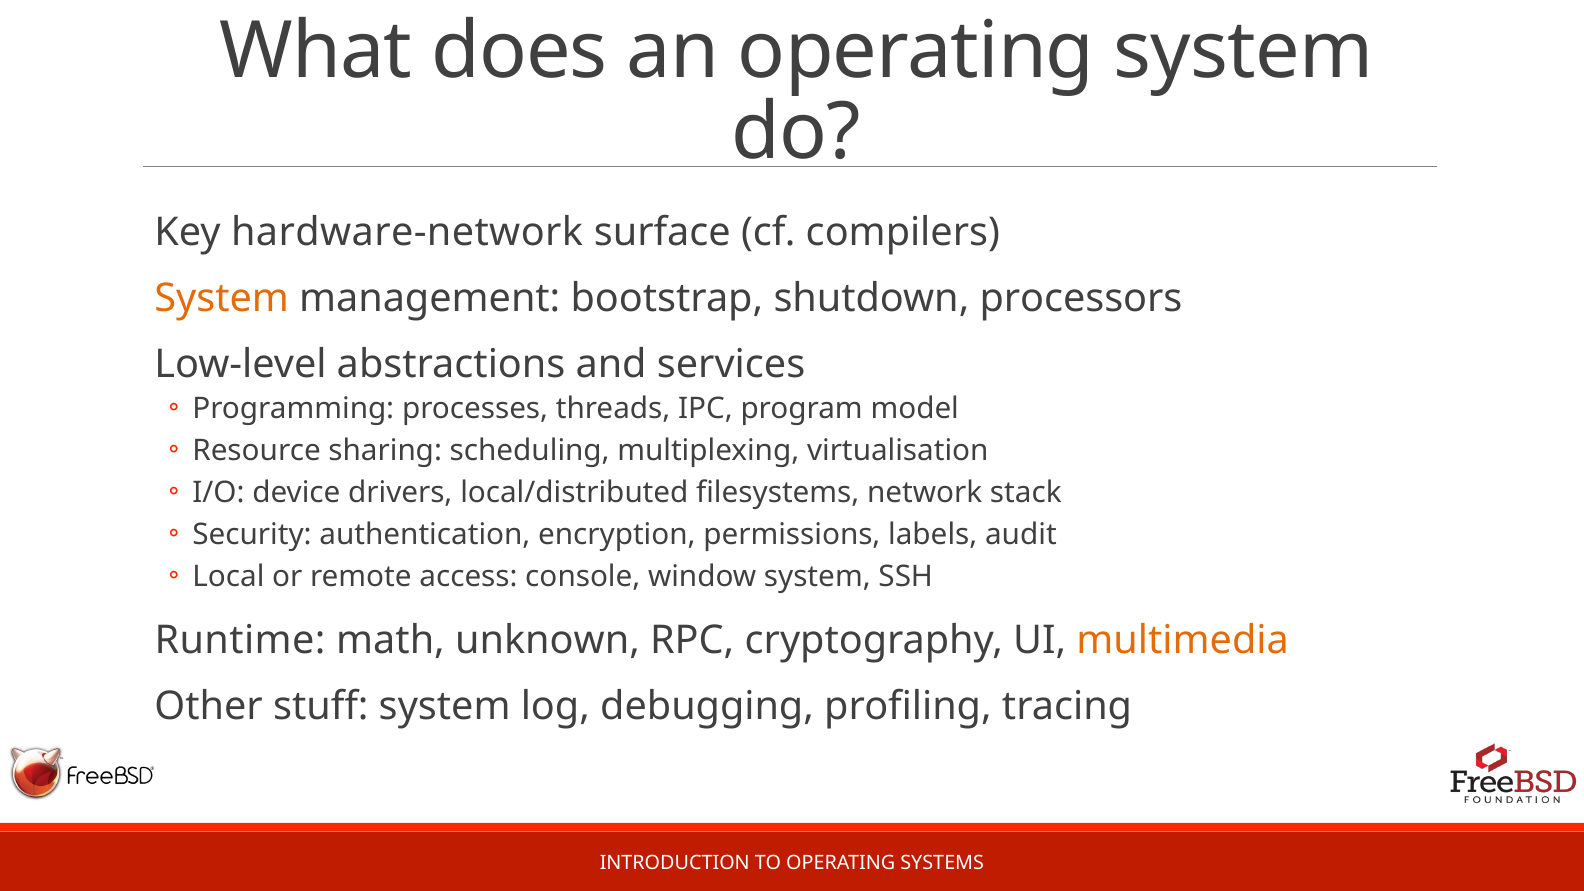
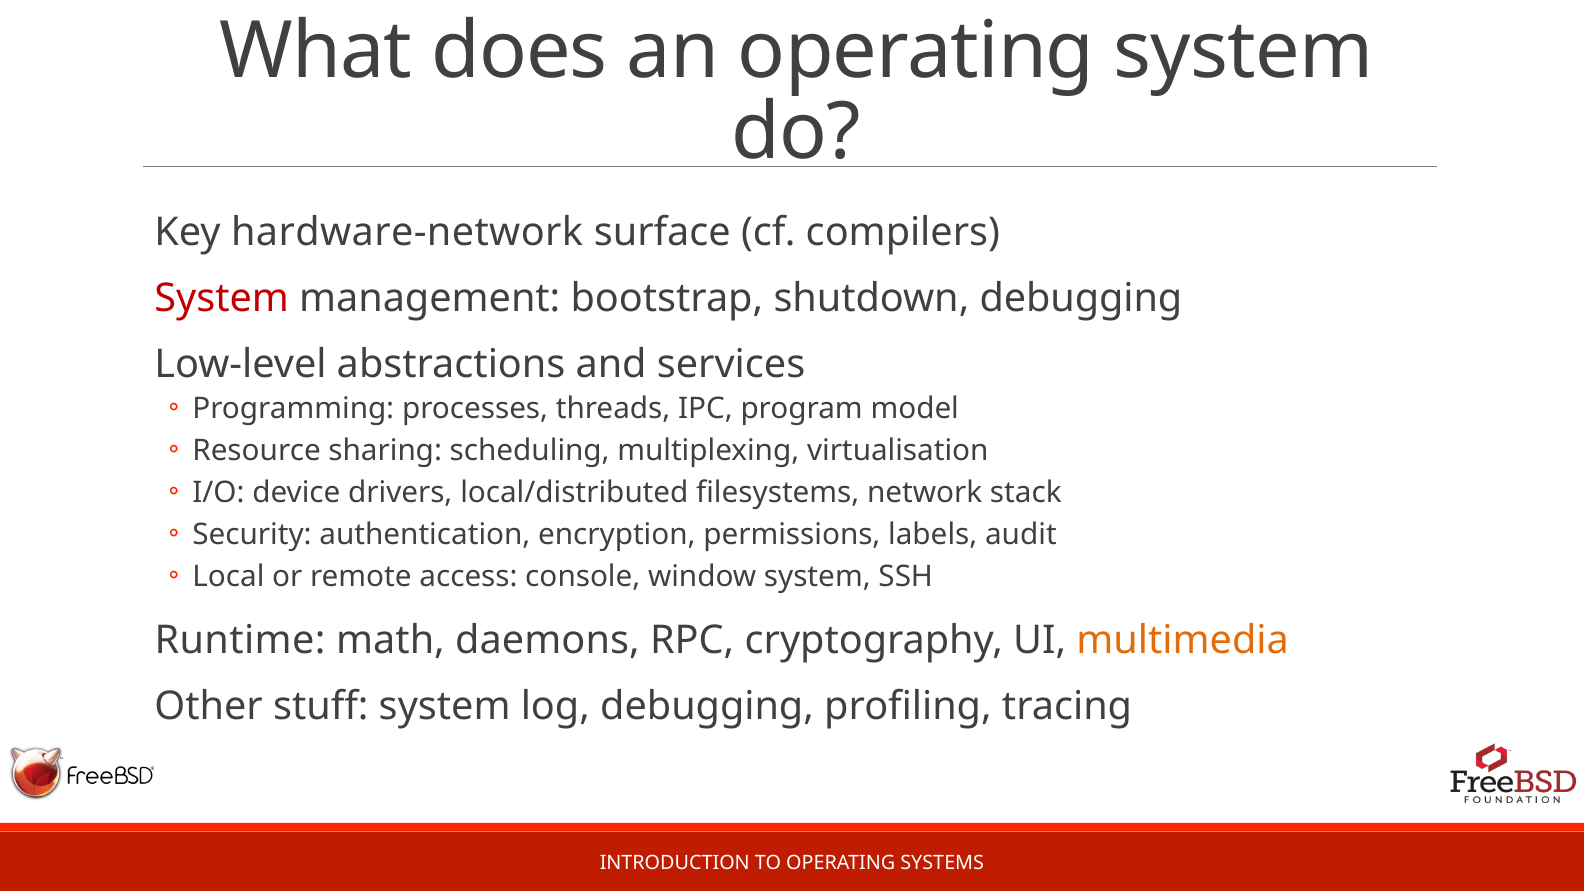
System colour: orange -> red (222, 298)
shutdown processors: processors -> debugging (1081, 298)
unknown: unknown -> daemons (547, 640)
